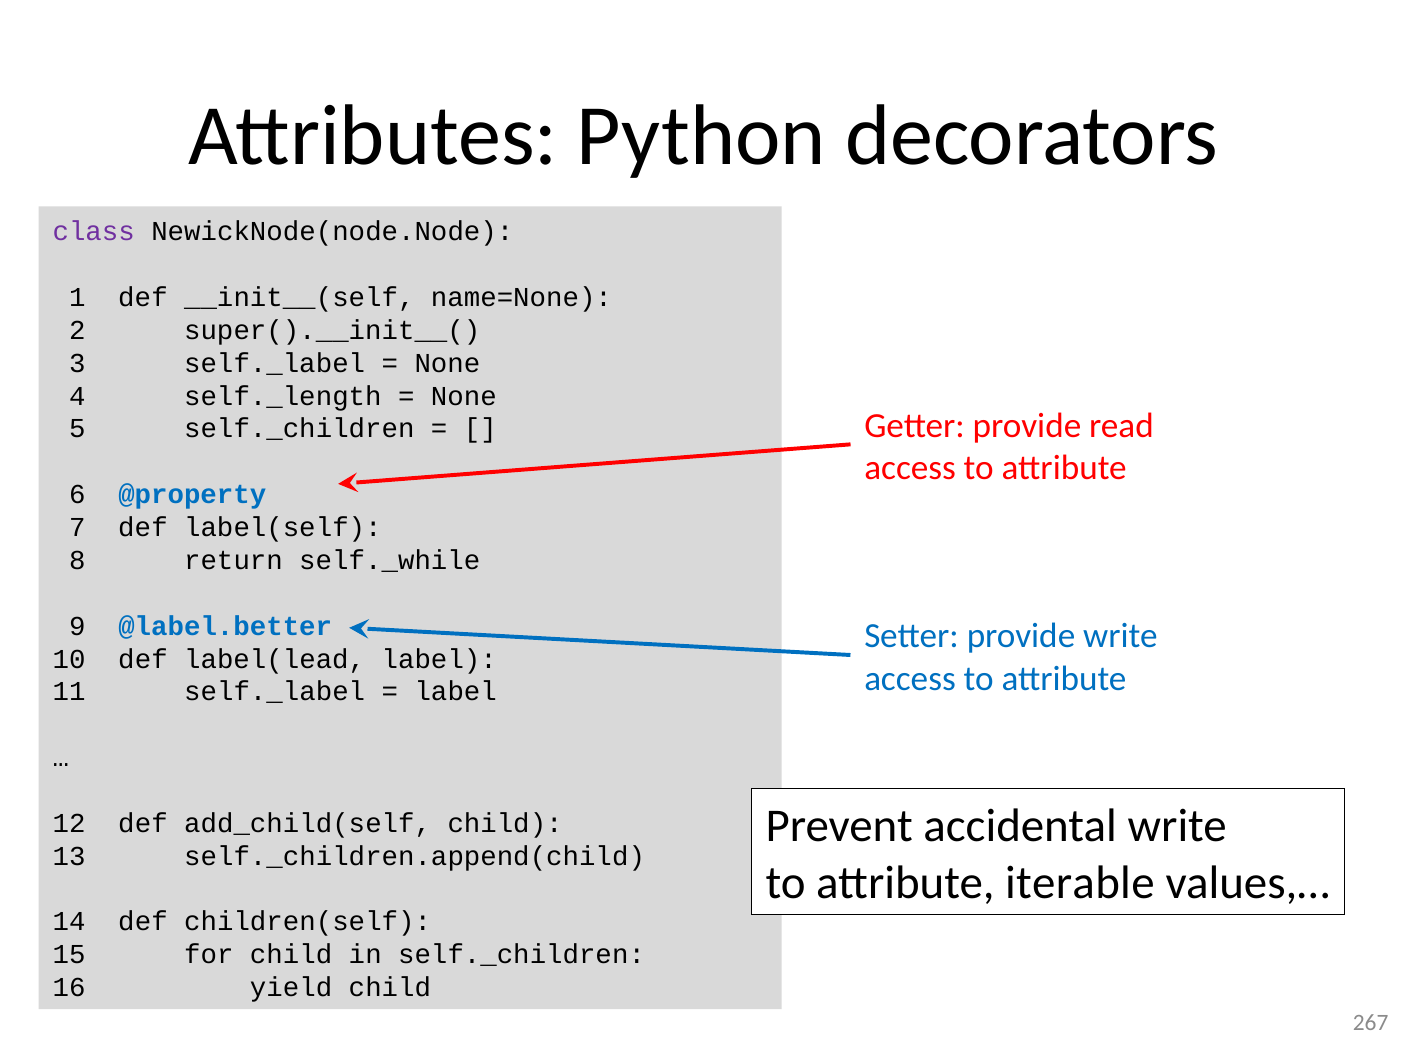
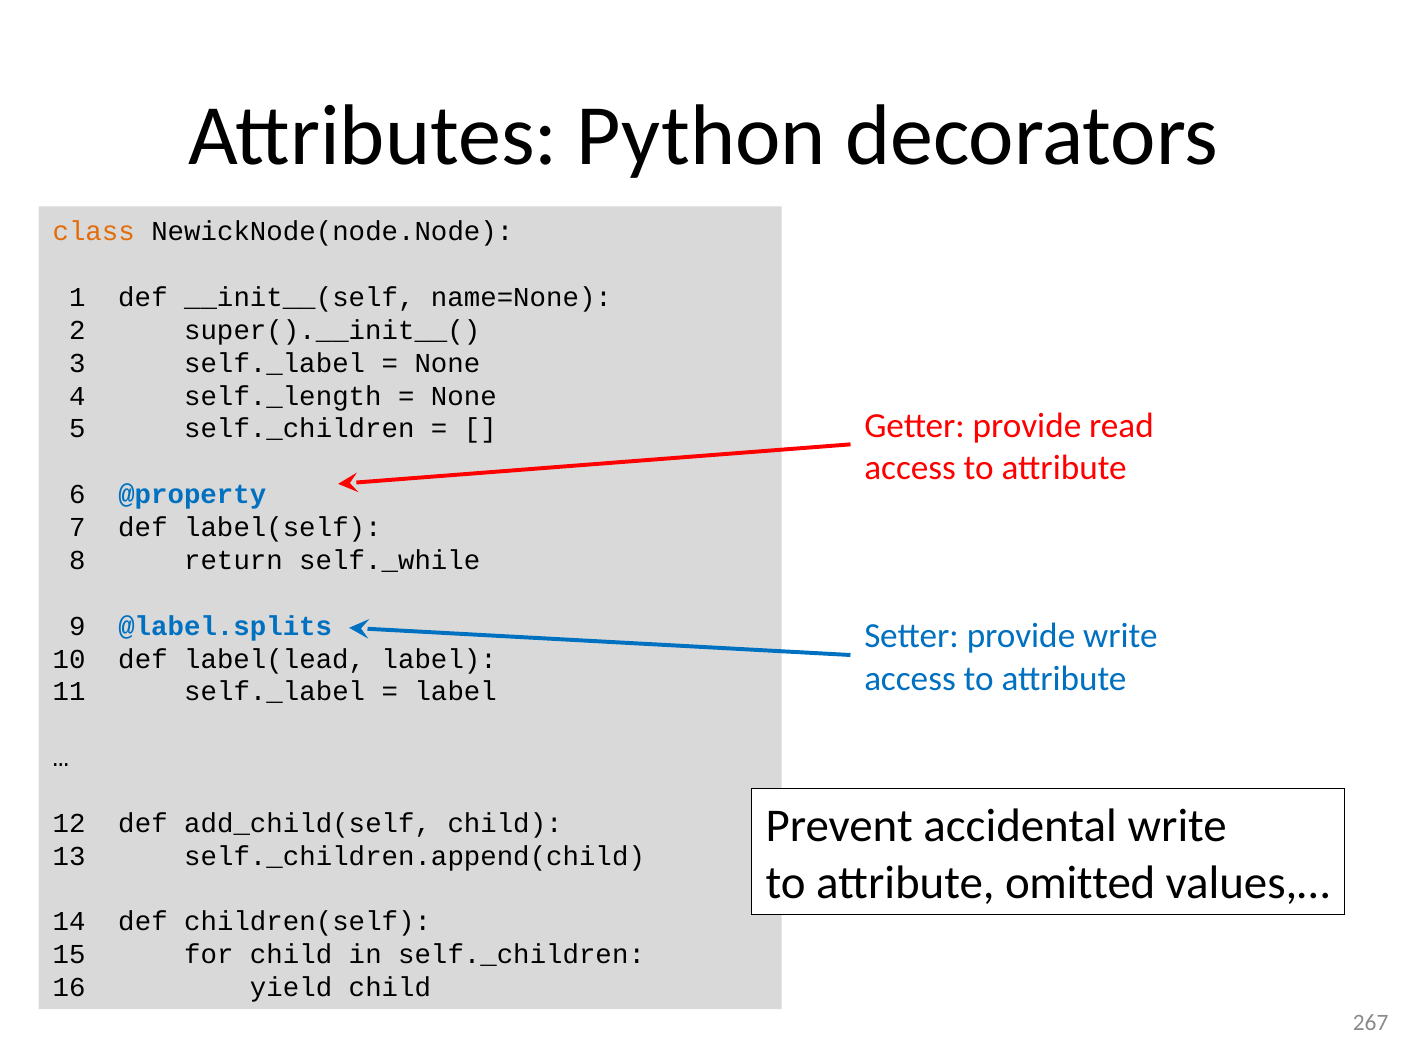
class colour: purple -> orange (94, 232)
@label.better: @label.better -> @label.splits (225, 626)
iterable: iterable -> omitted (1080, 883)
